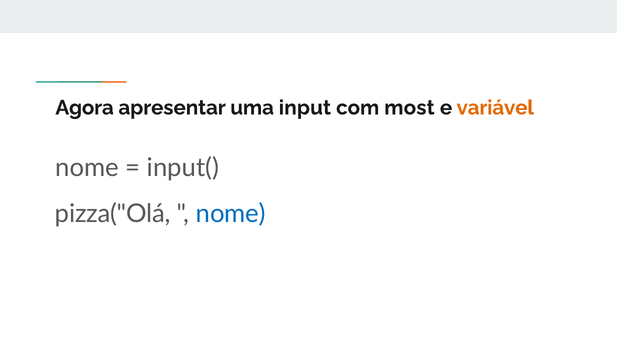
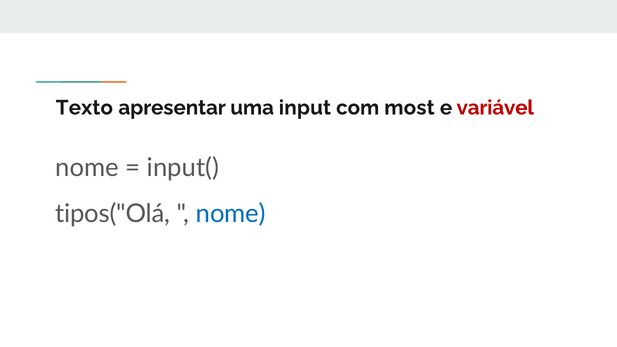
Agora: Agora -> Texto (84, 108)
variável colour: orange -> red (495, 108)
pizza("Olá: pizza("Olá -> tipos("Olá (113, 214)
